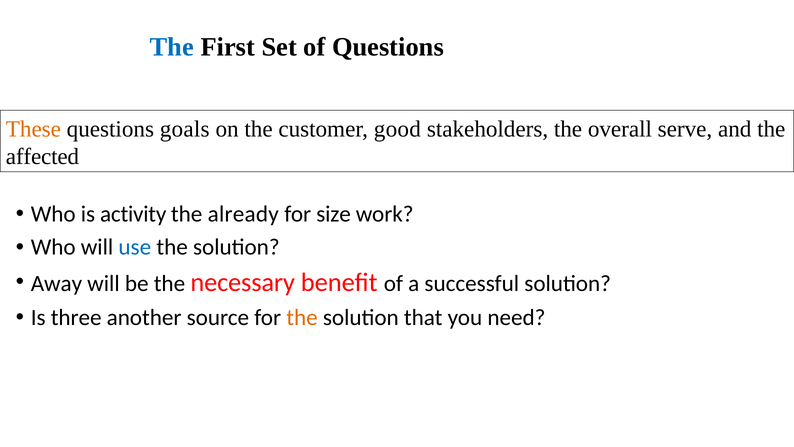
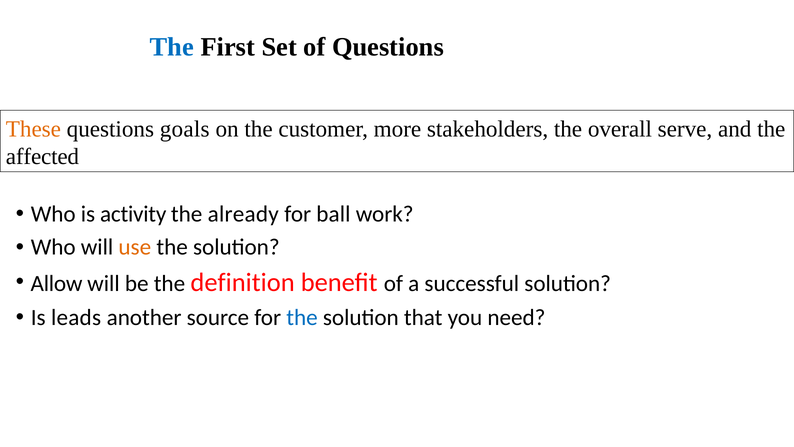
good: good -> more (397, 129)
size: size -> ball (333, 214)
use colour: blue -> orange (135, 247)
Away: Away -> Allow (57, 283)
necessary: necessary -> definition (243, 282)
three: three -> leads (76, 317)
the colour: orange -> blue (302, 317)
